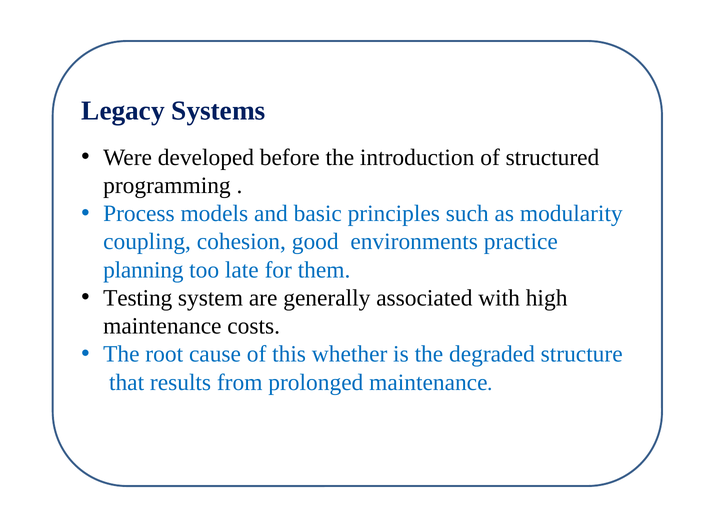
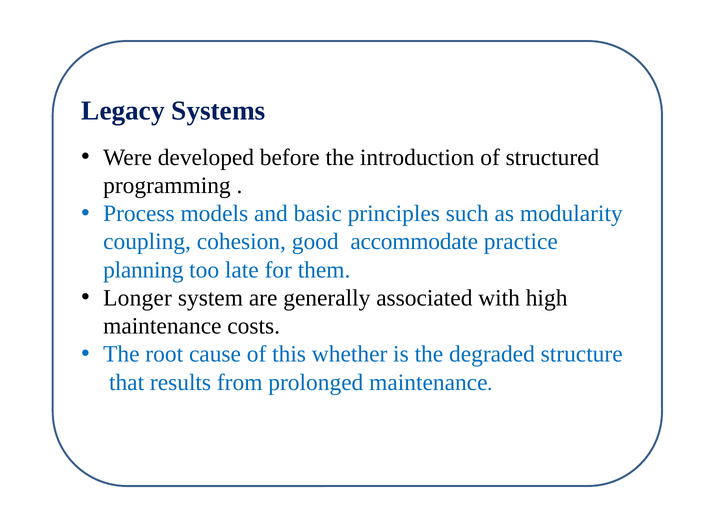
environments: environments -> accommodate (414, 242)
Testing: Testing -> Longer (138, 298)
